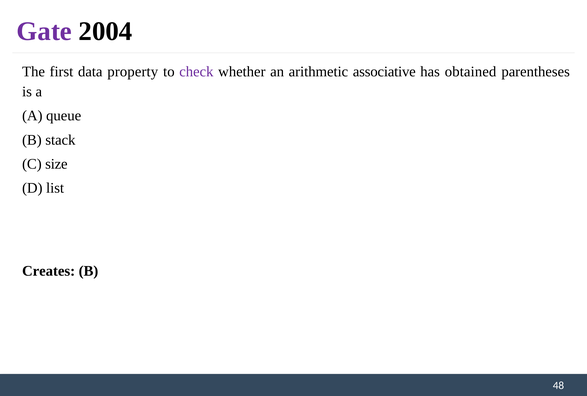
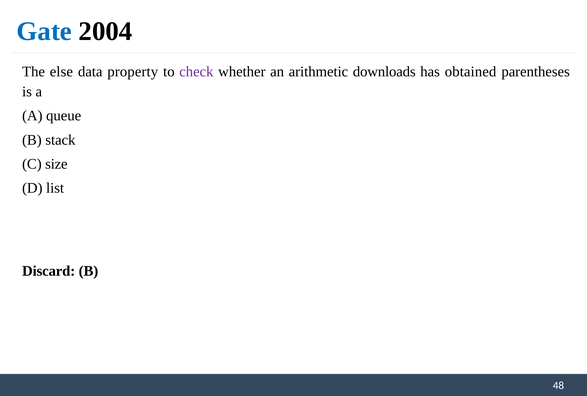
Gate colour: purple -> blue (44, 31)
first: first -> else (61, 72)
associative: associative -> downloads (384, 72)
Creates: Creates -> Discard (49, 271)
